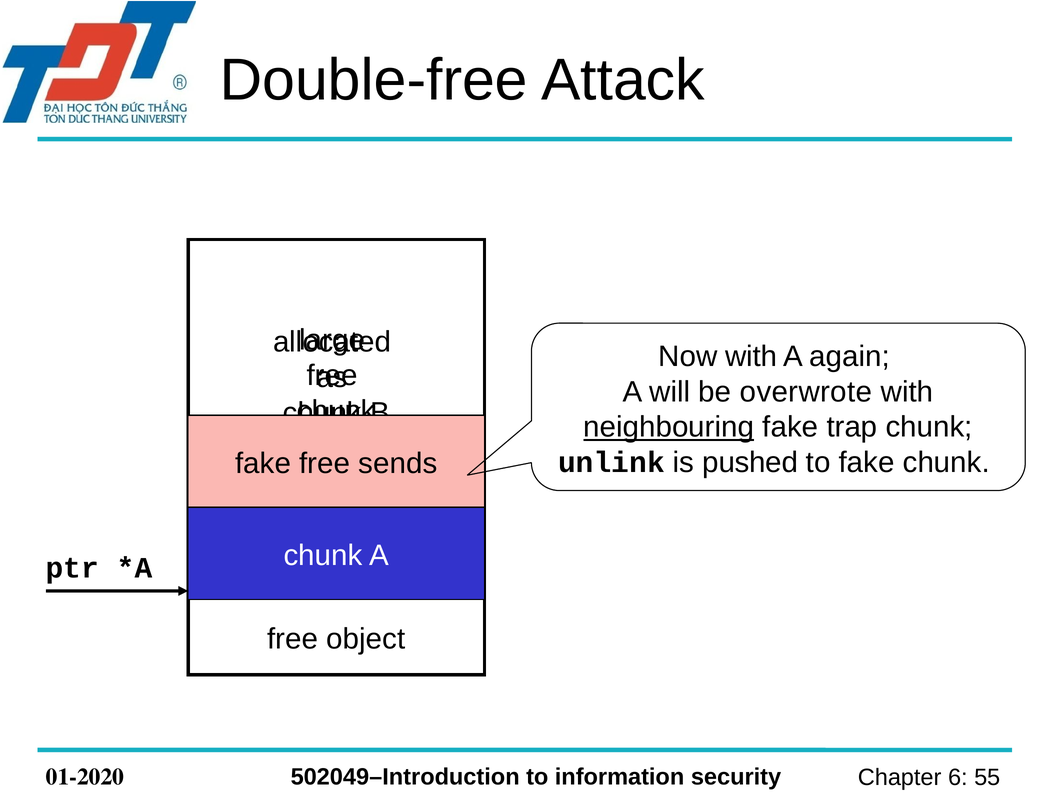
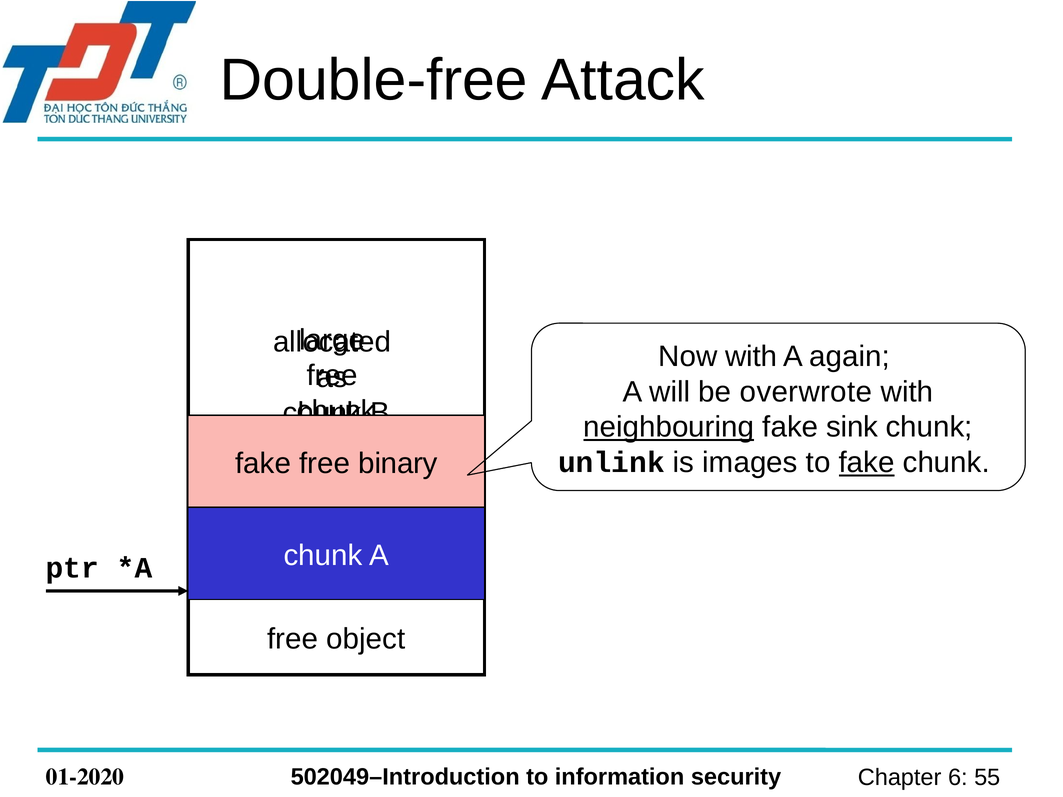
trap: trap -> sink (852, 427)
sends: sends -> binary (398, 463)
pushed: pushed -> images (750, 463)
fake underline: none -> present (867, 463)
